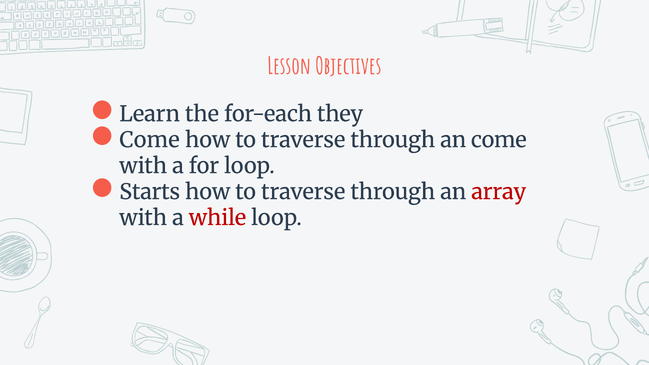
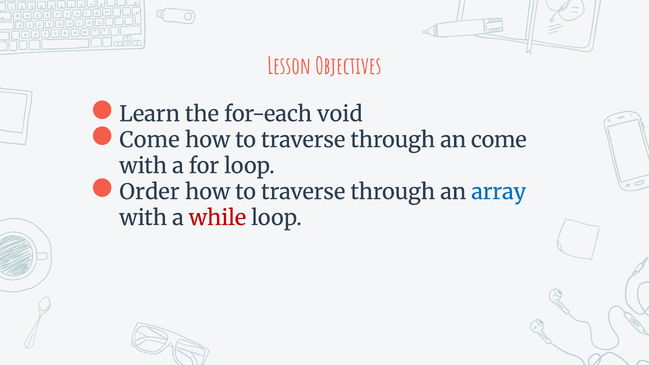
they: they -> void (340, 114)
Starts: Starts -> Order (149, 192)
array colour: red -> blue (499, 192)
